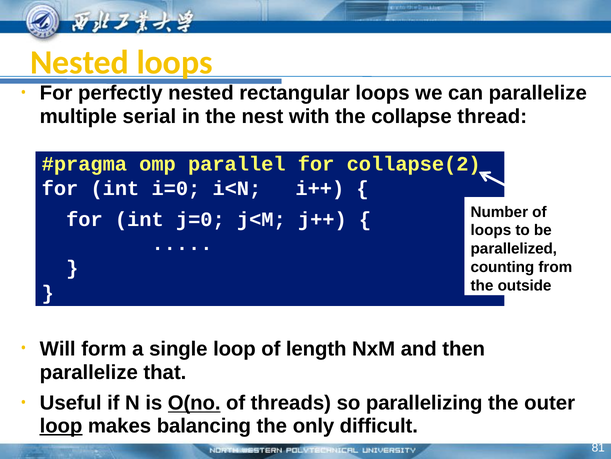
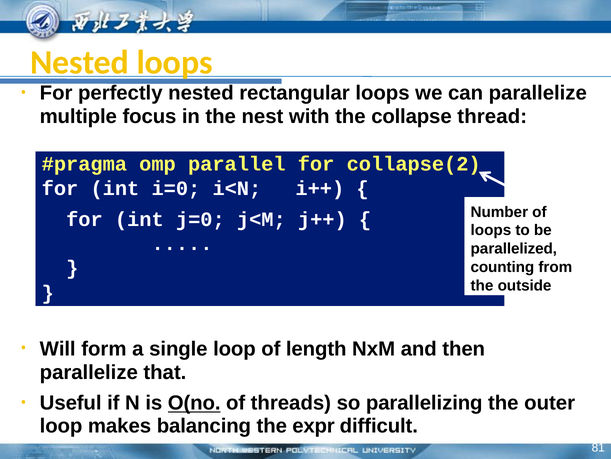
serial: serial -> focus (149, 117)
loop underline: present -> none (61, 425)
only: only -> expr (314, 425)
